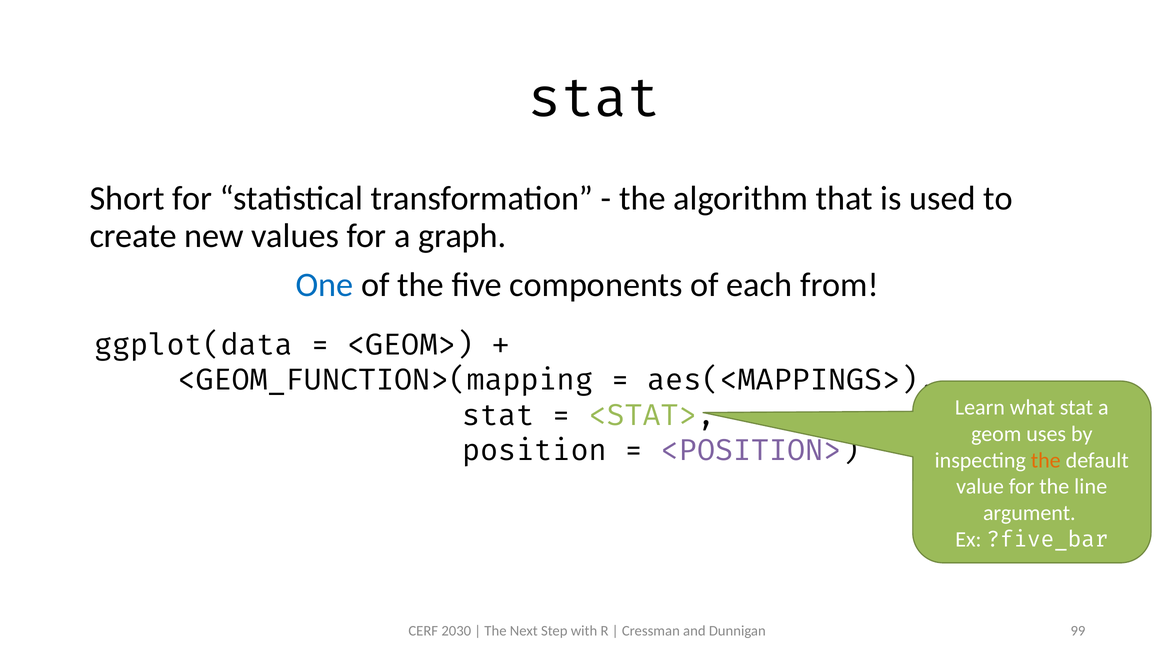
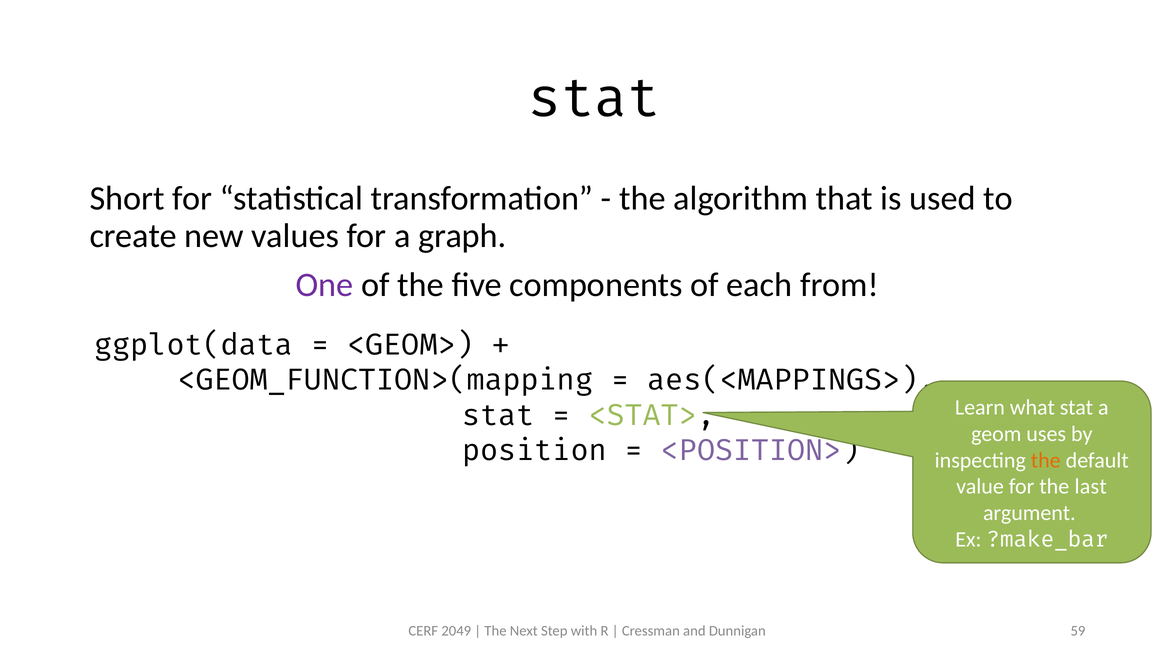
One colour: blue -> purple (325, 285)
line: line -> last (1091, 487)
?five_bar: ?five_bar -> ?make_bar (1047, 540)
2030: 2030 -> 2049 (456, 631)
99: 99 -> 59 (1078, 631)
